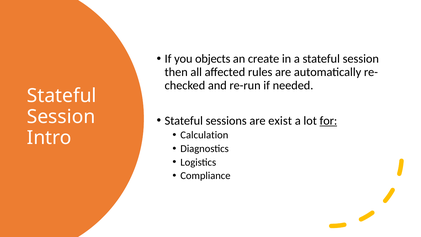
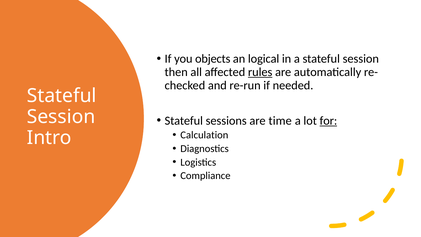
create: create -> logical (264, 59)
rules underline: none -> present (260, 72)
exist: exist -> time (280, 121)
